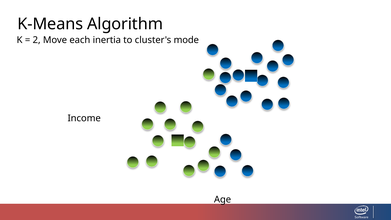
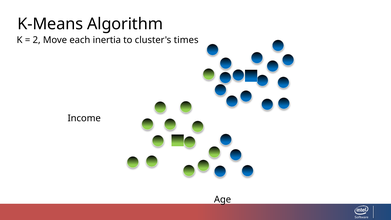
mode: mode -> times (186, 40)
